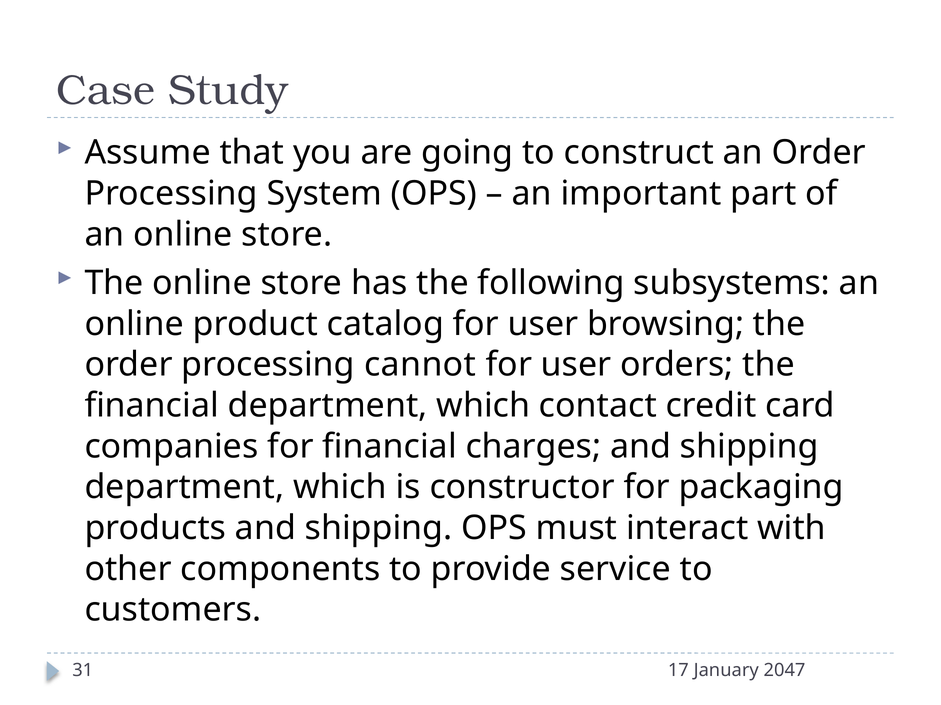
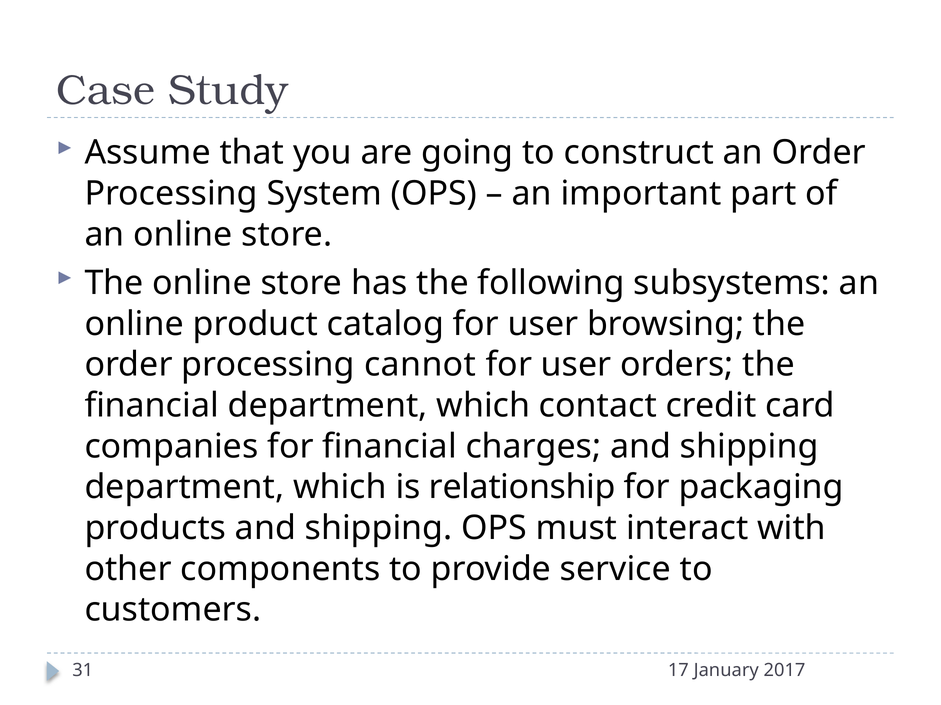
constructor: constructor -> relationship (522, 488)
2047: 2047 -> 2017 (784, 671)
